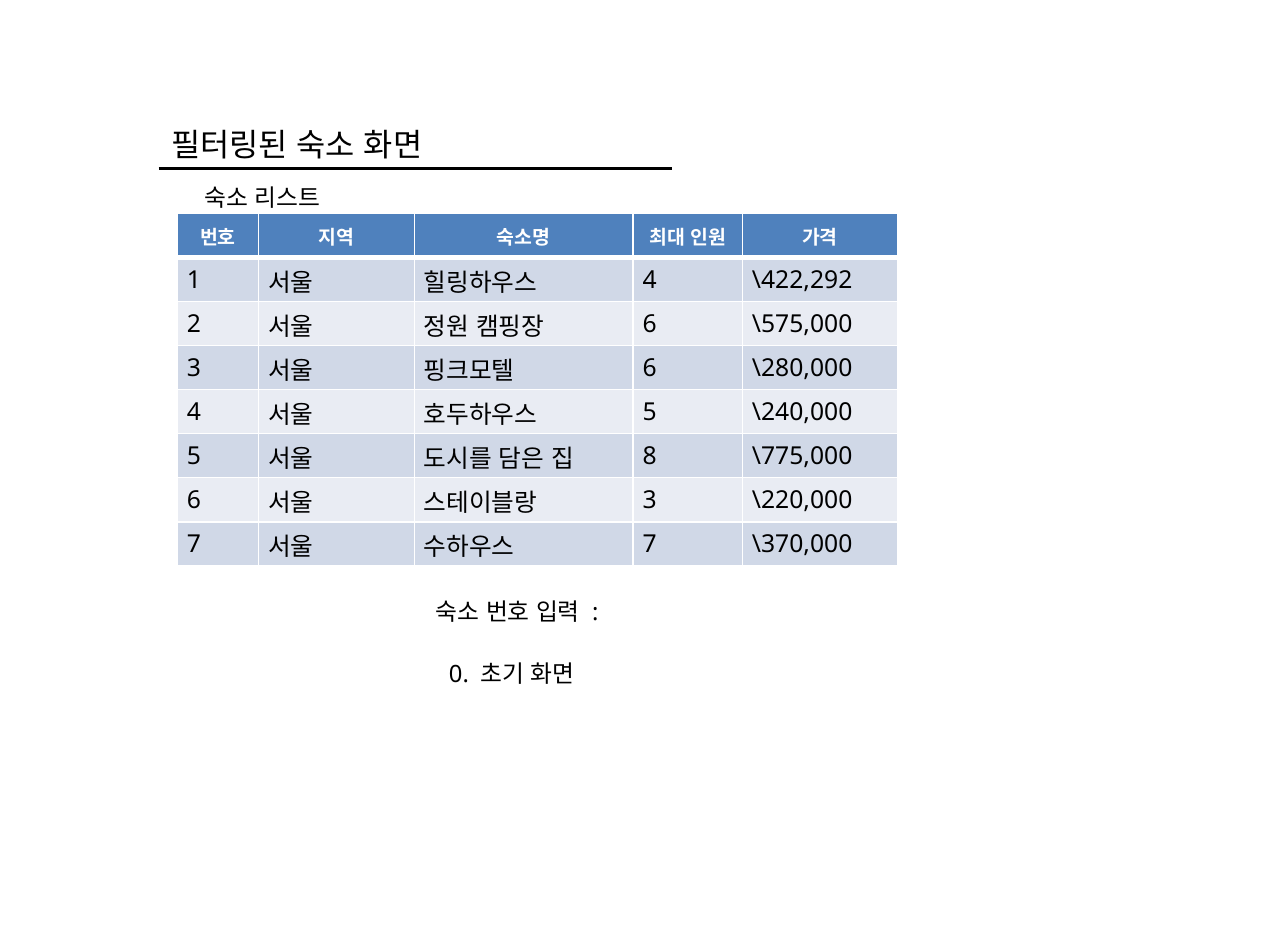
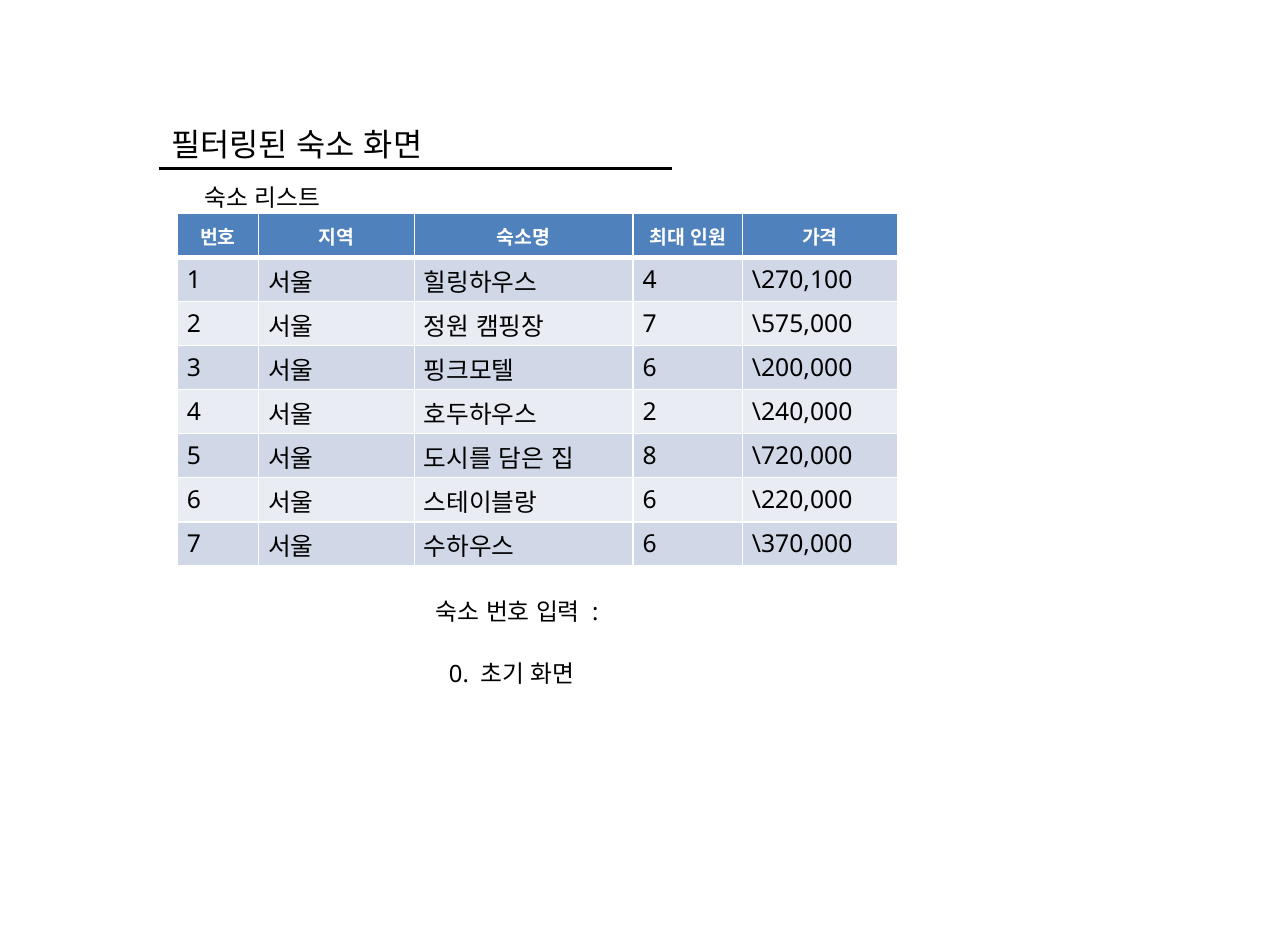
\422,292: \422,292 -> \270,100 (802, 281)
6: 6 -> 7 (650, 325)
\280,000: \280,000 -> \200,000 (802, 369)
5: 5 -> 2 (650, 413)
\775,000: \775,000 -> \720,000 (802, 457)
3: 3 -> 6 (650, 501)
7: 7 -> 6 (650, 545)
